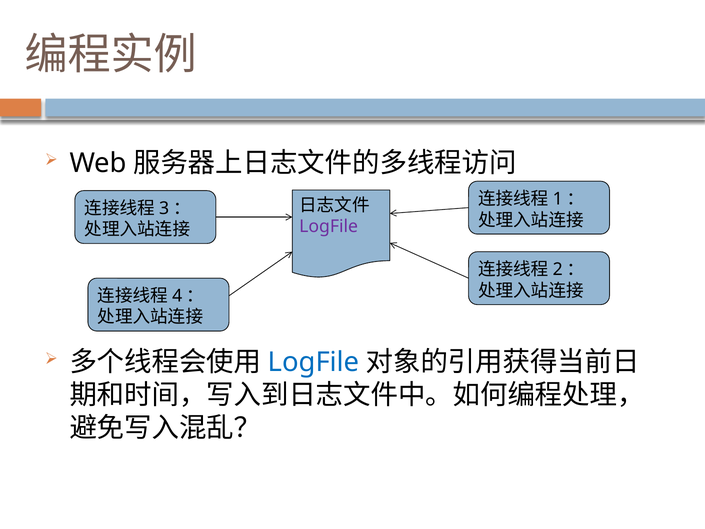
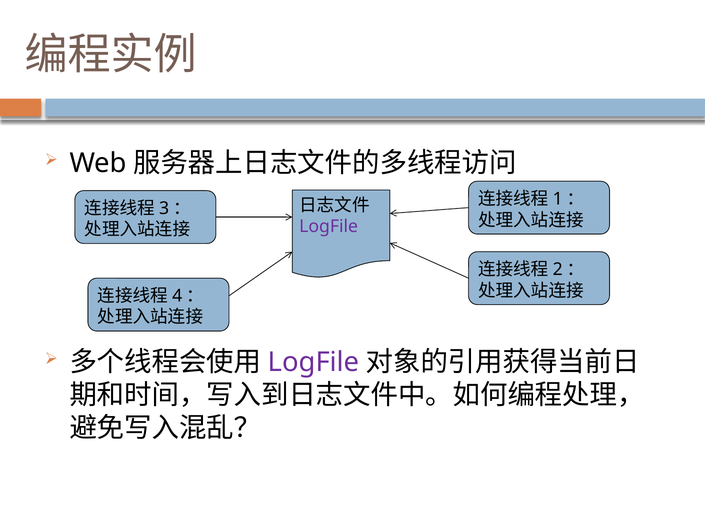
LogFile colour: blue -> purple (314, 362)
